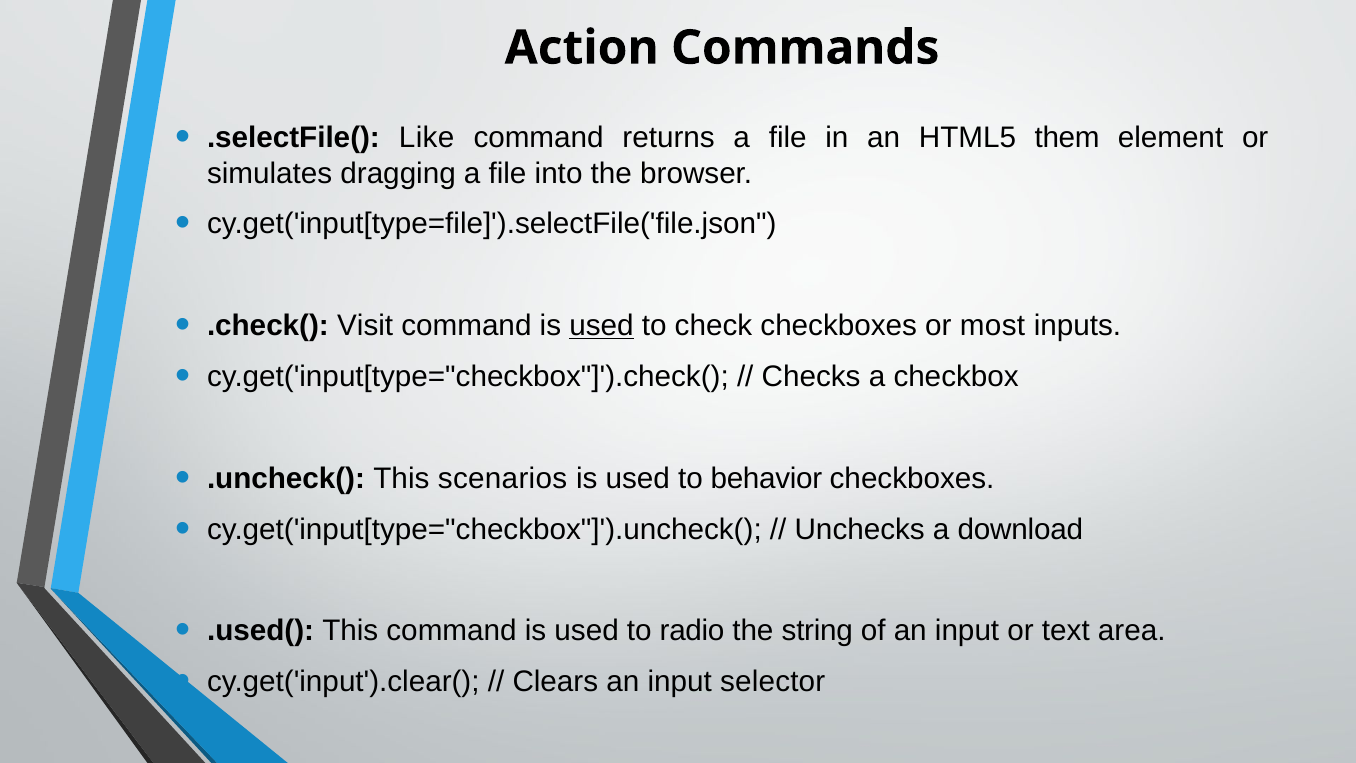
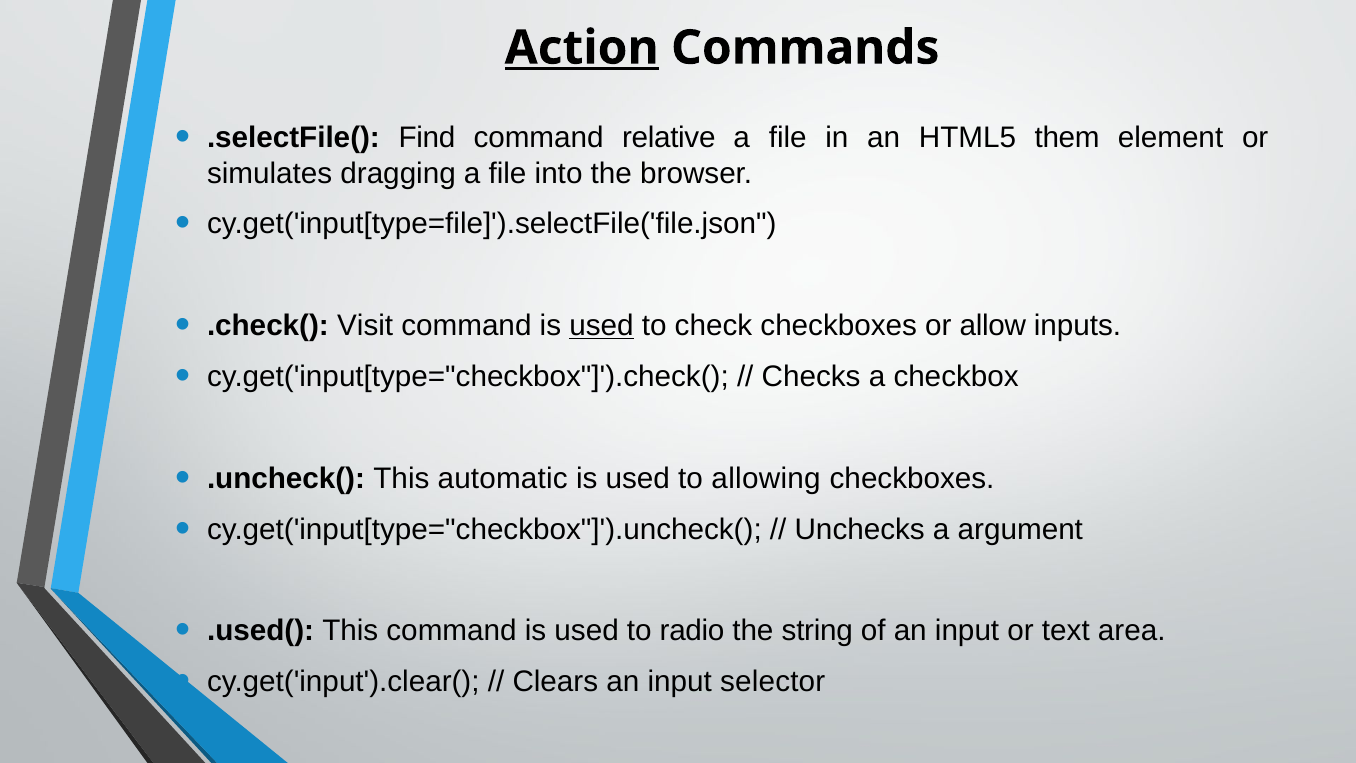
Action underline: none -> present (582, 48)
Like: Like -> Find (427, 138)
returns: returns -> relative (669, 138)
most: most -> allow (993, 326)
scenarios: scenarios -> automatic (503, 478)
behavior: behavior -> allowing (766, 478)
download: download -> argument (1020, 529)
